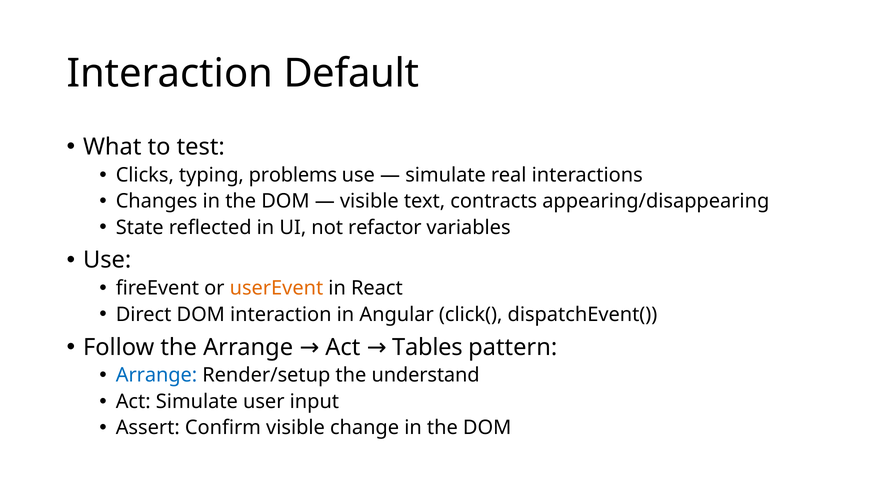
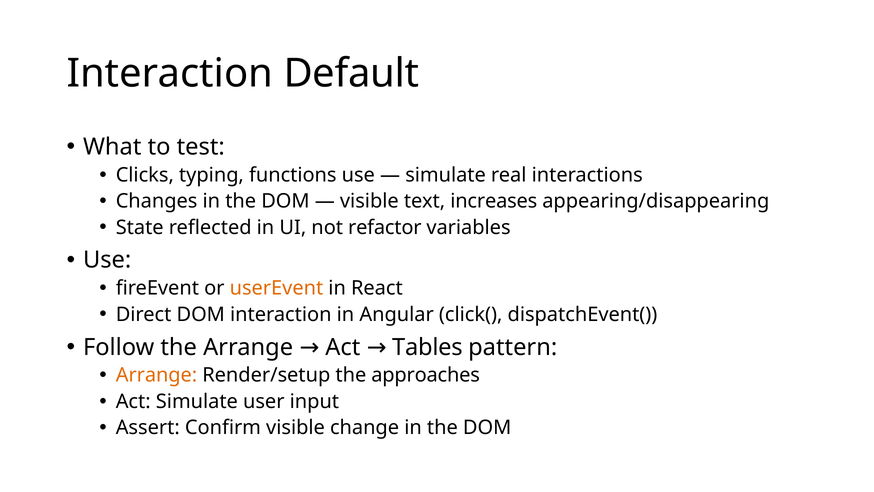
problems: problems -> functions (293, 175)
contracts: contracts -> increases (494, 201)
Arrange colour: blue -> orange (156, 375)
understand: understand -> approaches (426, 375)
